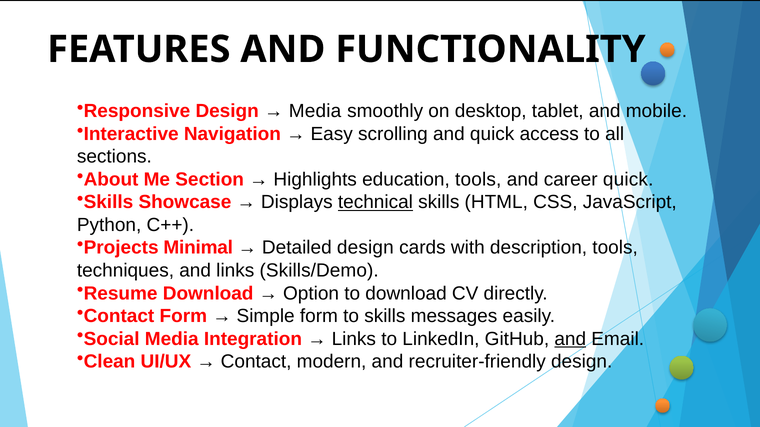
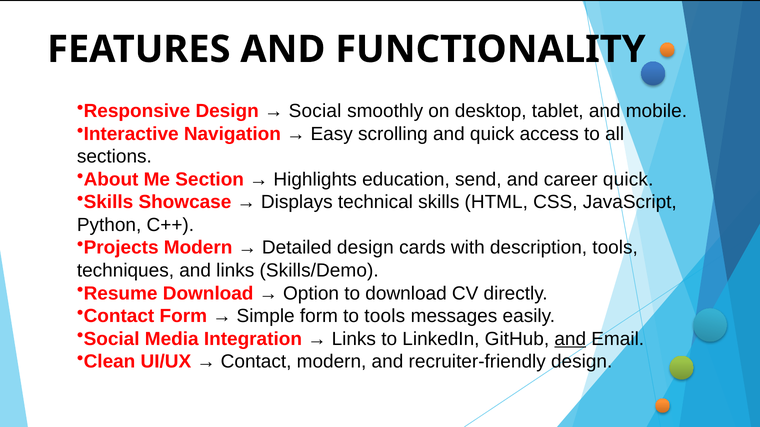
Media: Media -> Social (315, 111)
education tools: tools -> send (478, 180)
technical underline: present -> none (375, 202)
Projects Minimal: Minimal -> Modern (198, 248)
to skills: skills -> tools (385, 316)
